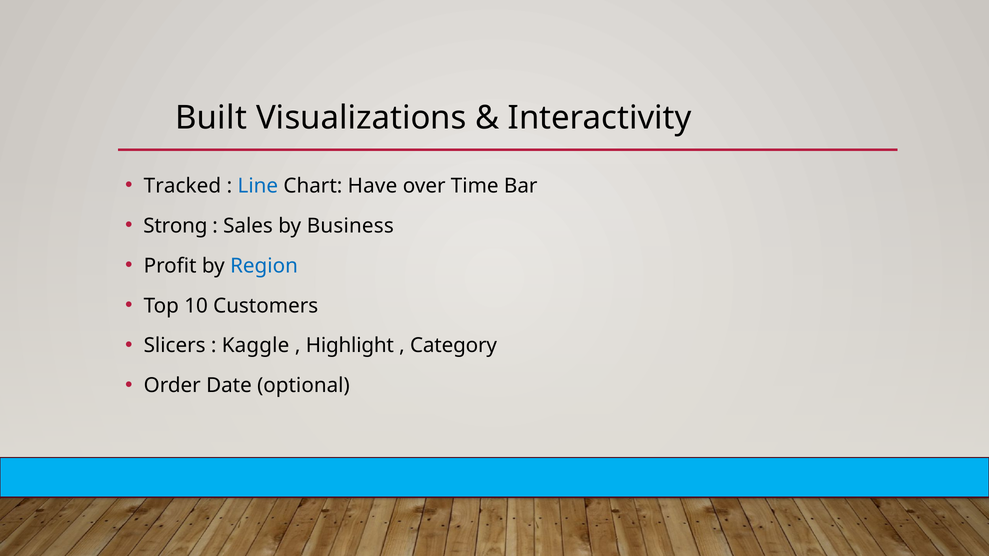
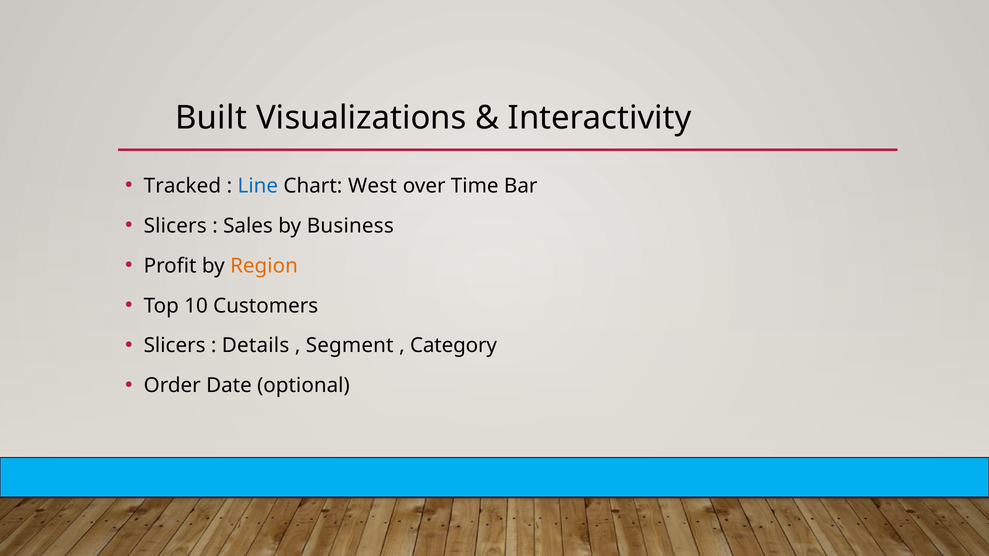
Have: Have -> West (372, 186)
Strong: Strong -> Slicers (175, 226)
Region colour: blue -> orange (264, 266)
Kaggle: Kaggle -> Details (256, 346)
Highlight: Highlight -> Segment (350, 346)
